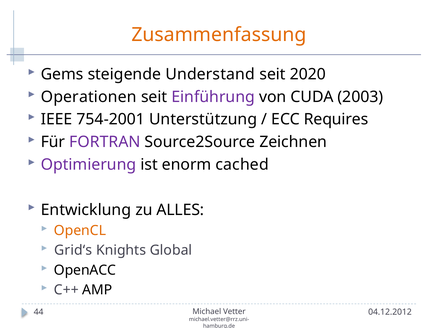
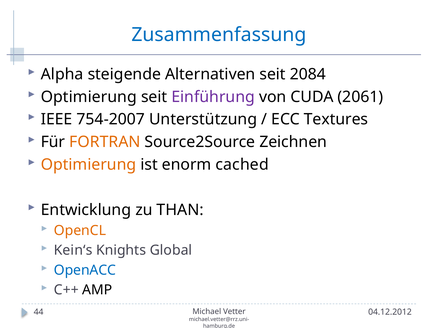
Zusammenfassung colour: orange -> blue (219, 35)
Gems: Gems -> Alpha (62, 74)
Understand: Understand -> Alternativen (210, 74)
2020: 2020 -> 2084 (308, 74)
Operationen: Operationen -> Optimierung (89, 97)
2003: 2003 -> 2061 (360, 97)
754-2001: 754-2001 -> 754-2007 (111, 120)
Requires: Requires -> Textures (336, 120)
FORTRAN colour: purple -> orange (105, 142)
Optimierung colour: purple -> orange (88, 165)
ALLES: ALLES -> THAN (180, 210)
Grid‘s: Grid‘s -> Kein‘s (73, 251)
OpenACC colour: black -> blue (85, 271)
